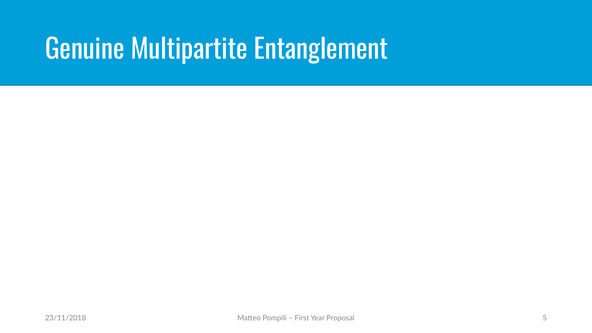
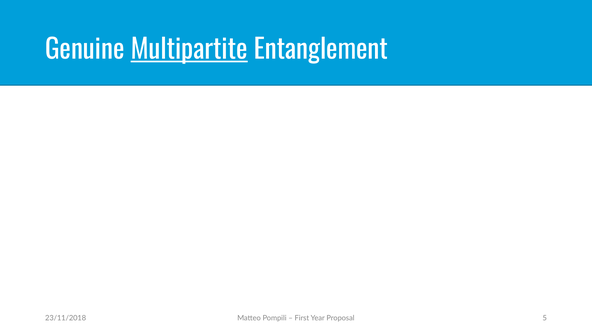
Multipartite underline: none -> present (189, 50)
